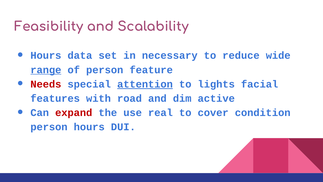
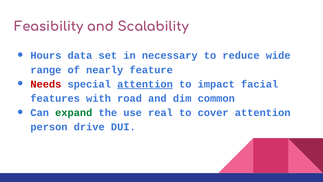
range underline: present -> none (46, 70)
of person: person -> nearly (105, 70)
lights: lights -> impact (216, 84)
active: active -> common (216, 98)
expand colour: red -> green (74, 113)
cover condition: condition -> attention (263, 113)
person hours: hours -> drive (89, 127)
